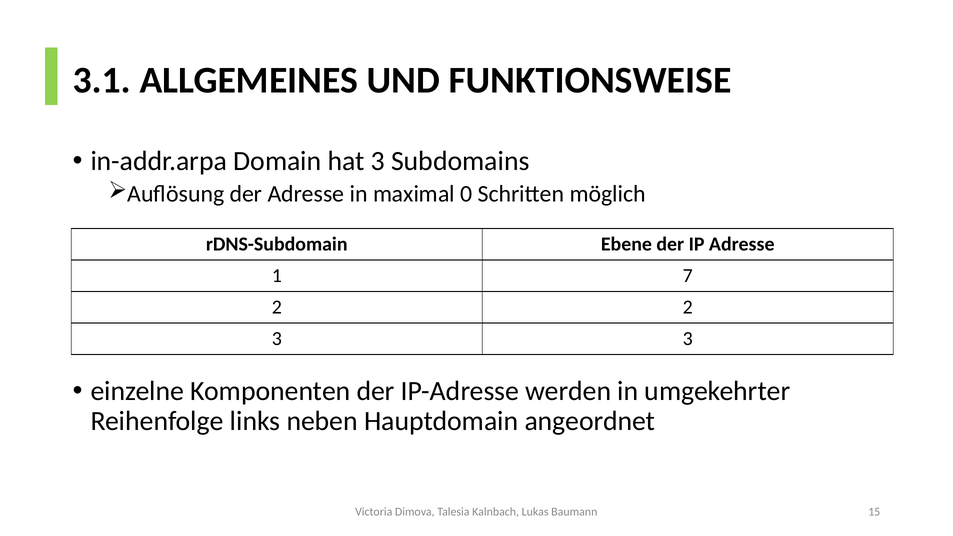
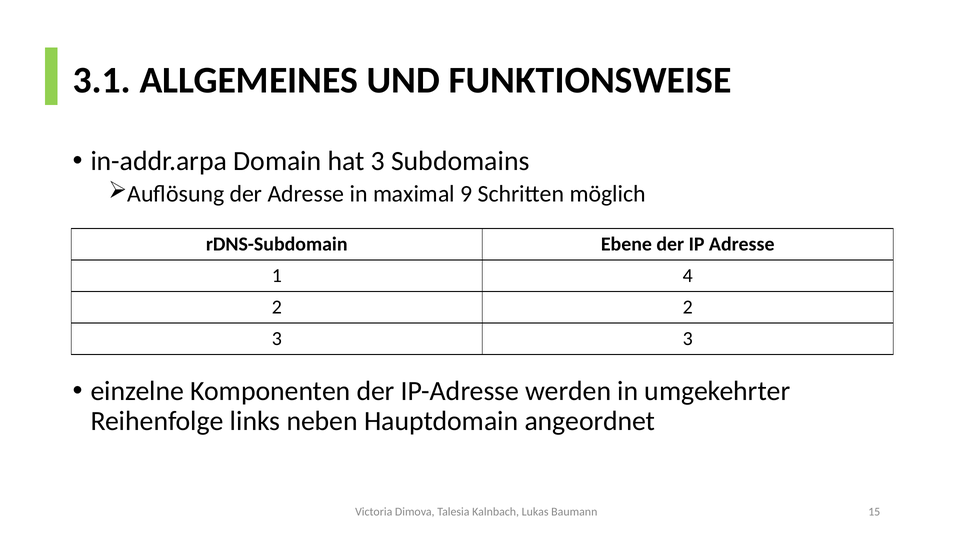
0: 0 -> 9 (466, 194)
7: 7 -> 4 (688, 276)
